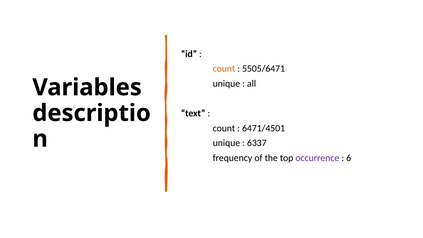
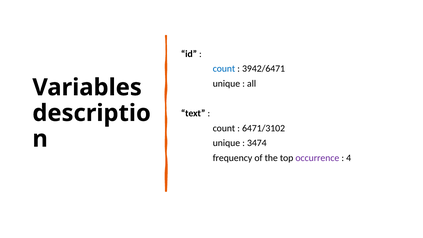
count colour: orange -> blue (224, 69)
5505/6471: 5505/6471 -> 3942/6471 (264, 69)
6471/4501: 6471/4501 -> 6471/3102 (264, 128)
6337: 6337 -> 3474 (257, 143)
6: 6 -> 4 (349, 158)
